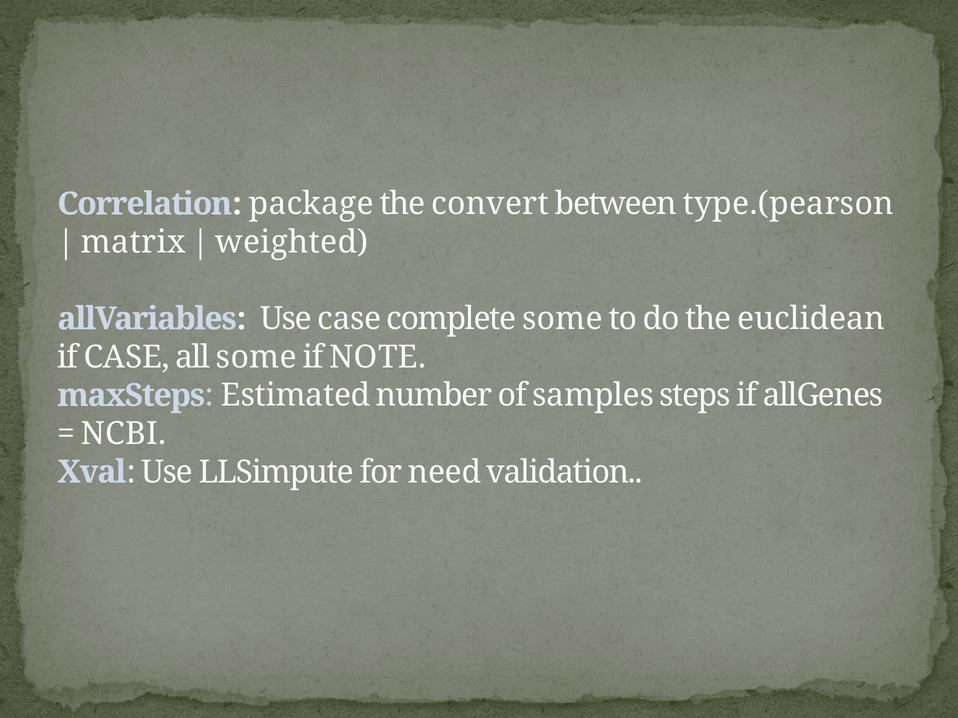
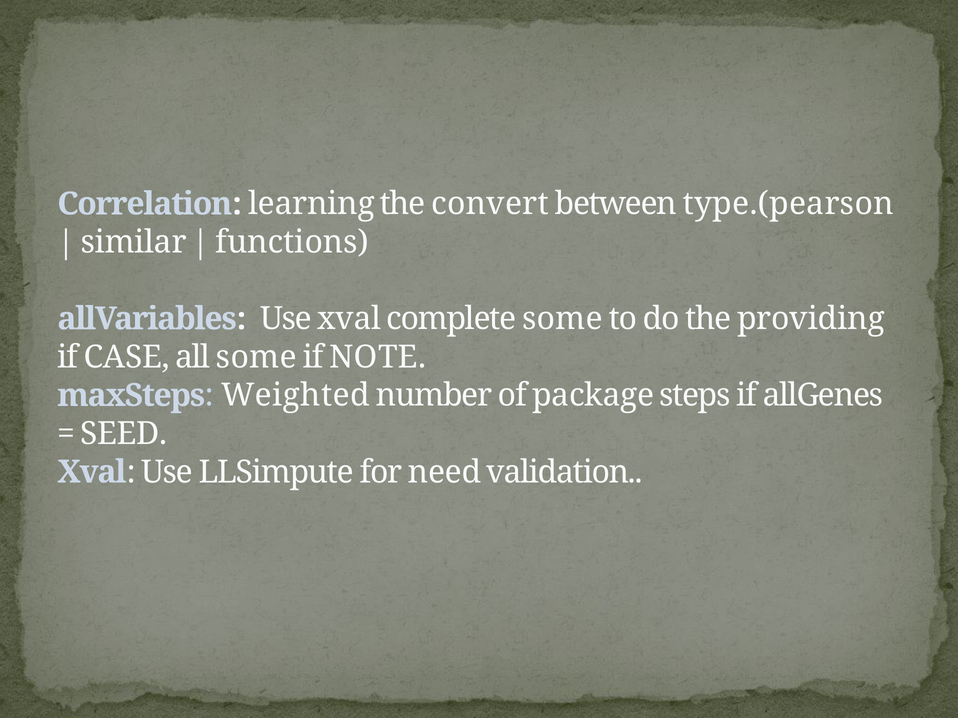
package: package -> learning (312, 204)
matrix: matrix -> similar (134, 242)
weighted: weighted -> functions (292, 242)
Use case: case -> xval (349, 319)
euclidean: euclidean -> providing (811, 319)
Estimated: Estimated -> Weighted (295, 396)
samples: samples -> package (593, 396)
NCBI: NCBI -> SEED (124, 434)
